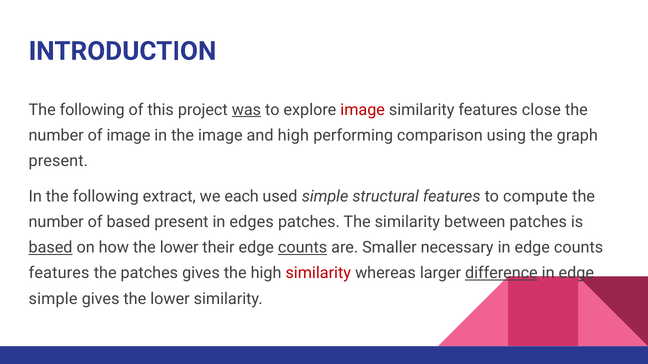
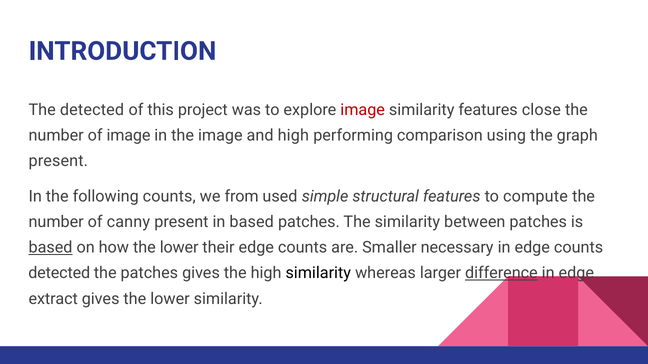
following: following -> detected (92, 110)
was underline: present -> none (246, 110)
following extract: extract -> counts (169, 197)
each: each -> from (242, 197)
of based: based -> canny (128, 222)
in edges: edges -> based (252, 222)
counts underline: present -> none (303, 248)
features: features -> detected (59, 273)
similarity colour: red -> black (318, 273)
simple: simple -> extract (53, 299)
